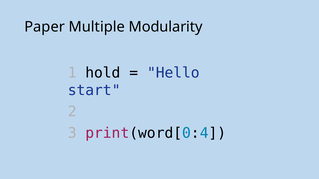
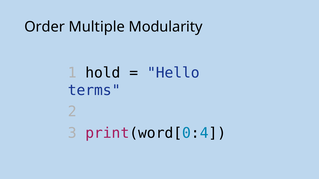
Paper: Paper -> Order (45, 27)
start: start -> terms (94, 90)
